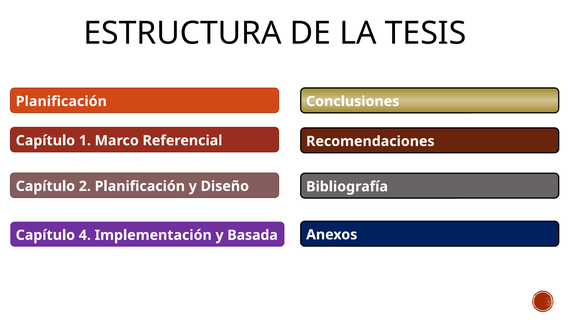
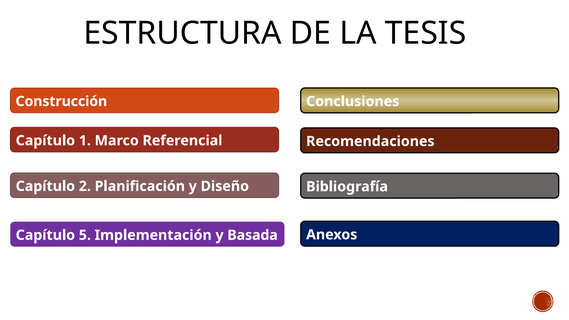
Planificación: Planificación -> Construcción (61, 101)
4: 4 -> 5 (85, 235)
